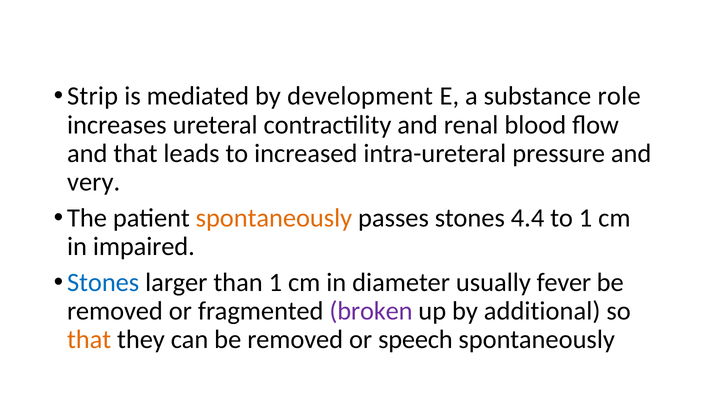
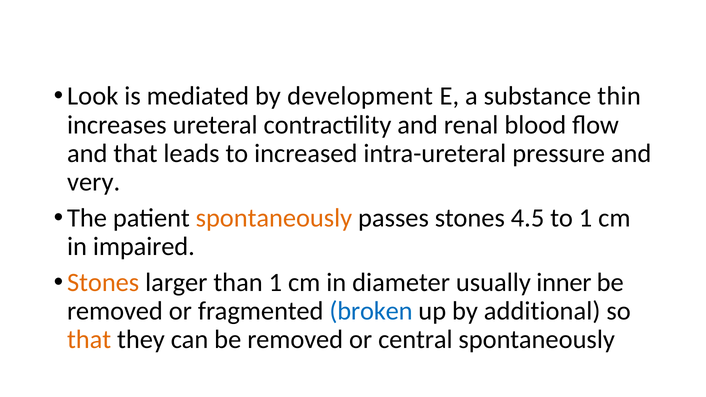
Strip: Strip -> Look (93, 96)
role: role -> thin (619, 96)
4.4: 4.4 -> 4.5 (528, 218)
Stones colour: blue -> orange (103, 283)
fever: fever -> inner (564, 283)
broken colour: purple -> blue (371, 311)
speech: speech -> central (415, 340)
